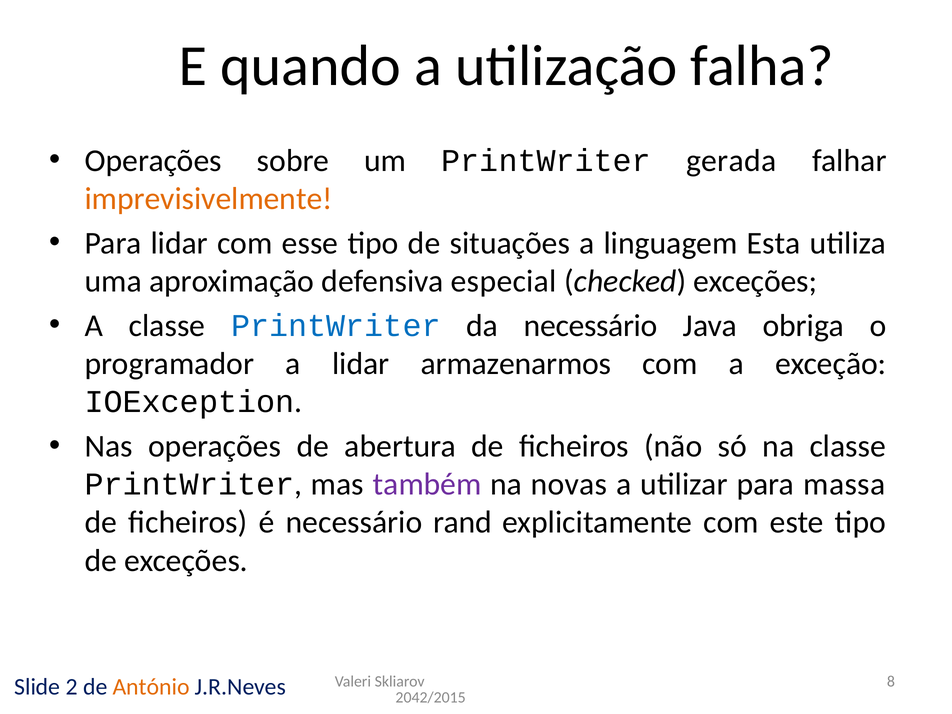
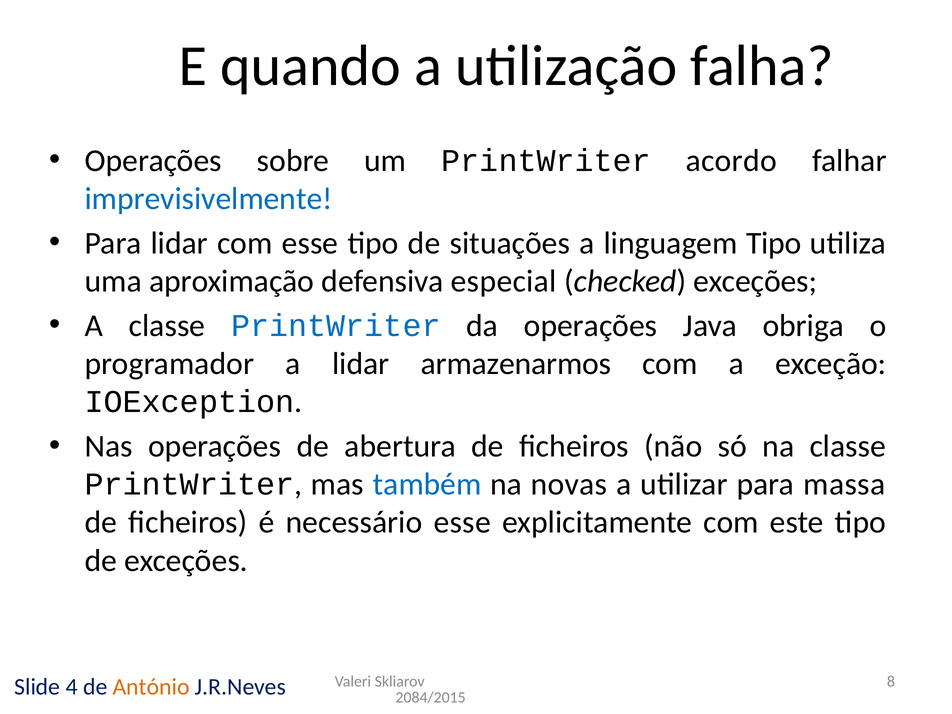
gerada: gerada -> acordo (731, 161)
imprevisivelmente colour: orange -> blue (209, 199)
linguagem Esta: Esta -> Tipo (774, 243)
da necessário: necessário -> operações (591, 326)
também colour: purple -> blue (427, 484)
necessário rand: rand -> esse (462, 522)
2: 2 -> 4 (72, 687)
2042/2015: 2042/2015 -> 2084/2015 (431, 698)
